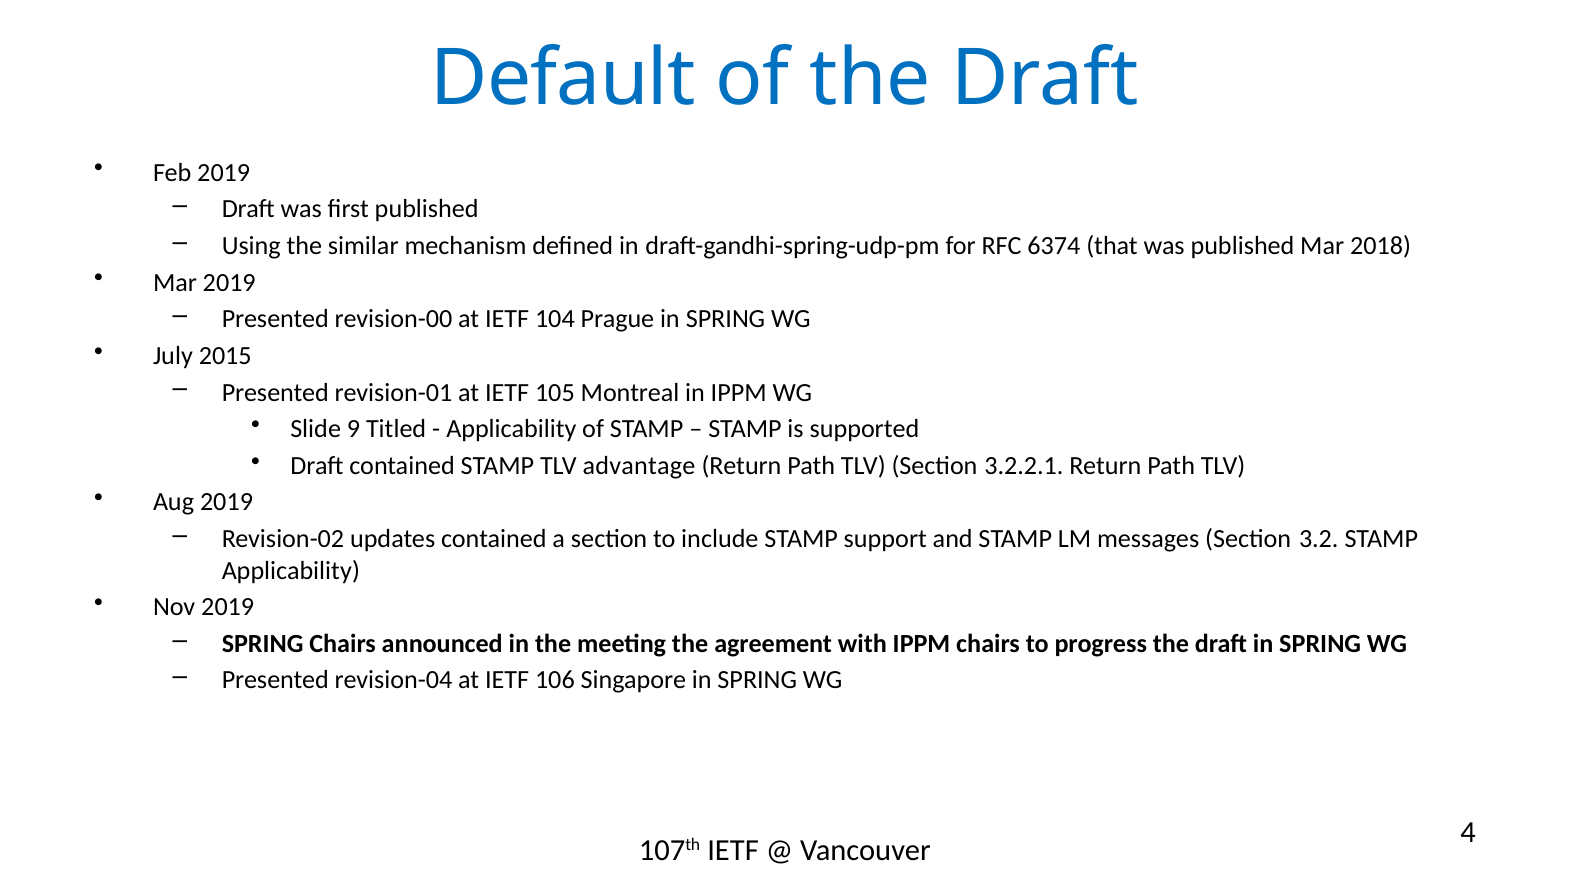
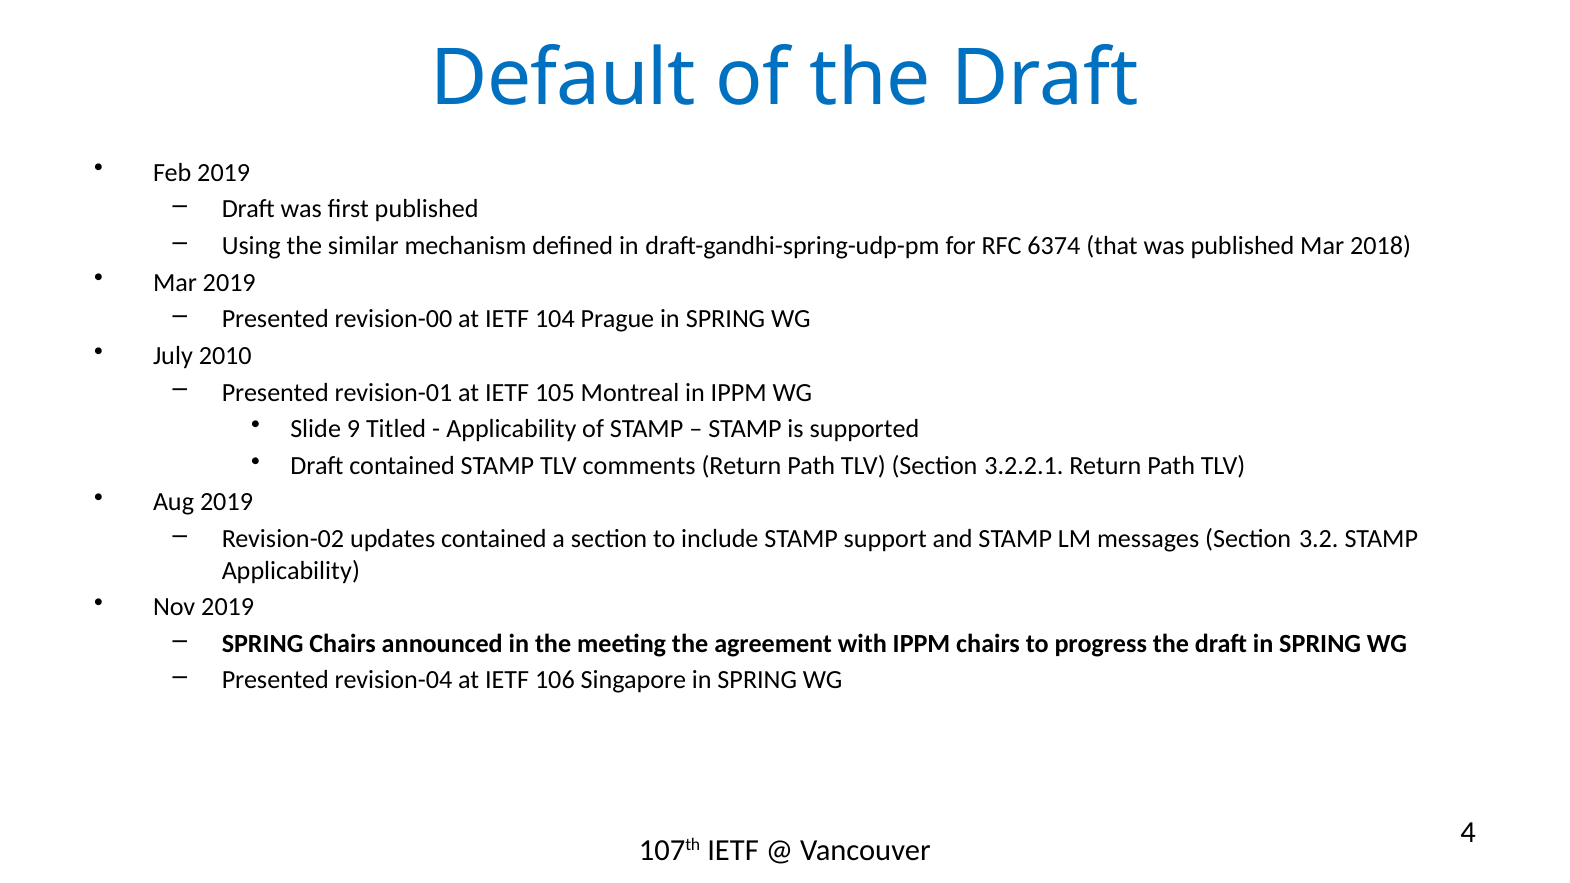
2015: 2015 -> 2010 (225, 356)
advantage: advantage -> comments (639, 466)
